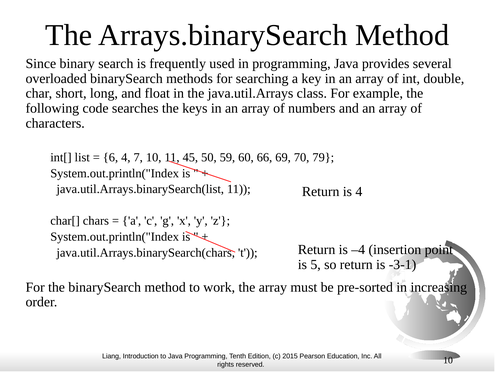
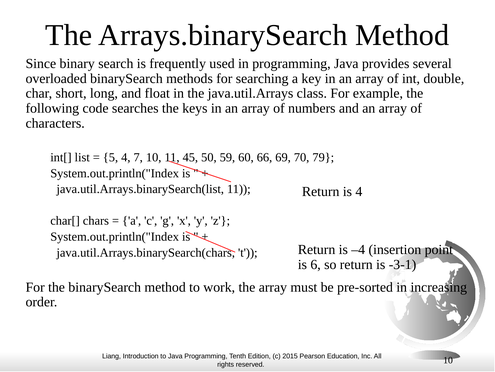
6: 6 -> 5 (111, 157)
5: 5 -> 6 (316, 264)
